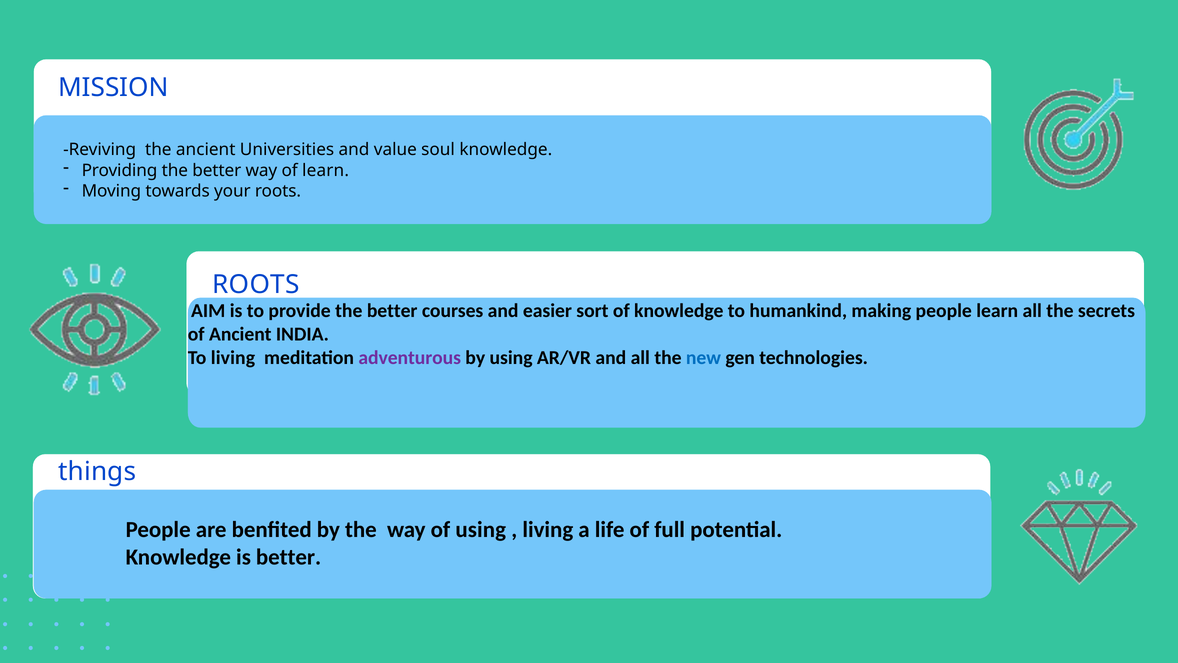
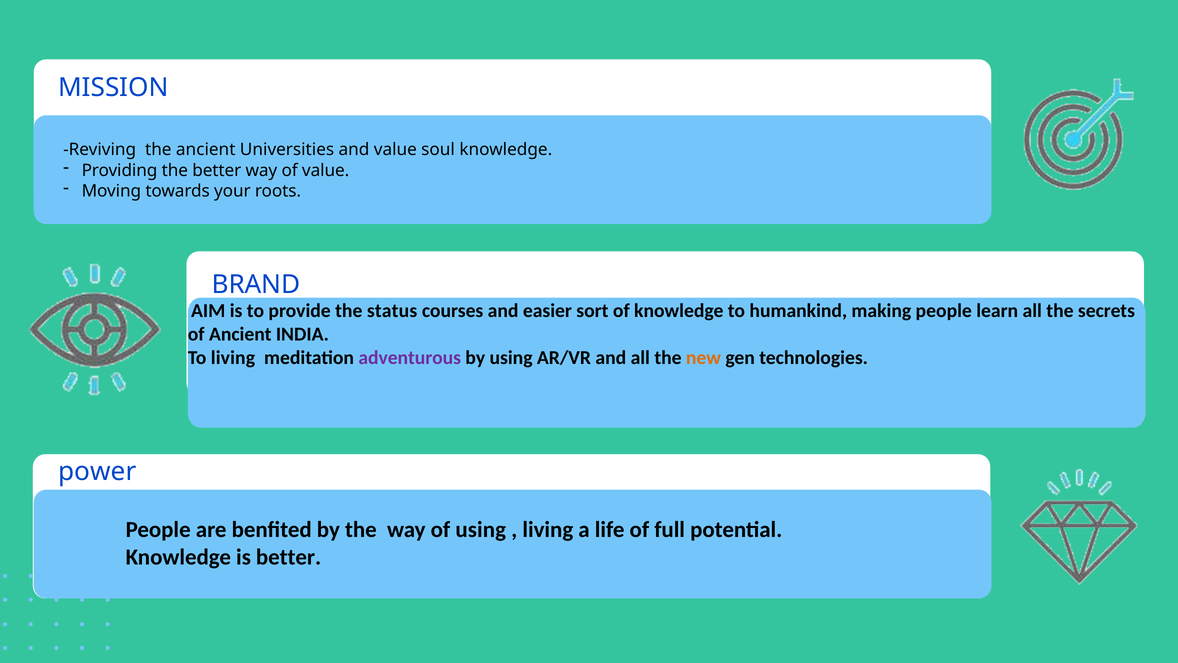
of learn: learn -> value (326, 170)
ROOTS: ROOTS -> BRAND (256, 285)
provide the better: better -> status (392, 311)
new colour: blue -> orange (703, 358)
things: things -> power (97, 471)
